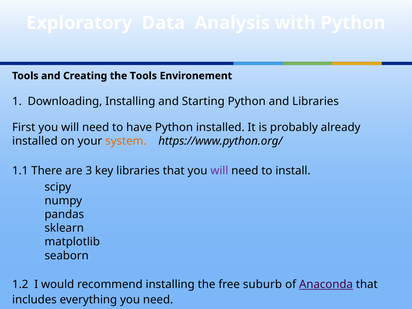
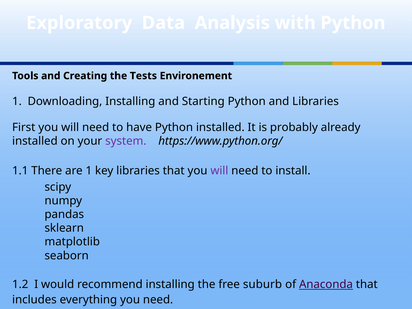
the Tools: Tools -> Tests (143, 76)
system colour: orange -> purple (126, 141)
are 3: 3 -> 1 (89, 171)
